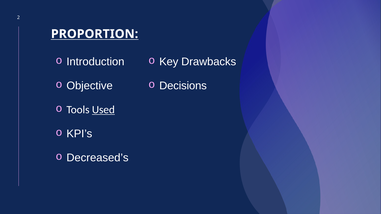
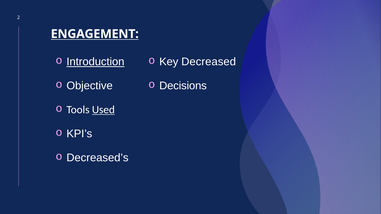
PROPORTION: PROPORTION -> ENGAGEMENT (95, 34)
Drawbacks: Drawbacks -> Decreased (209, 62)
Introduction underline: none -> present (95, 62)
